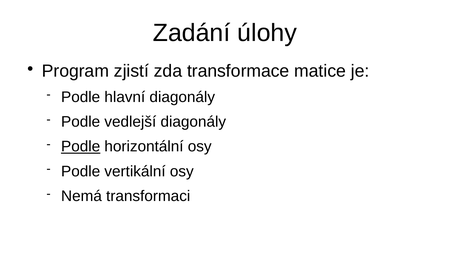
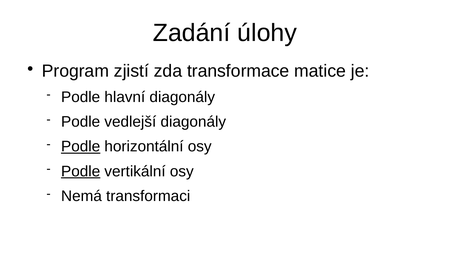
Podle underline: none -> present (81, 171)
